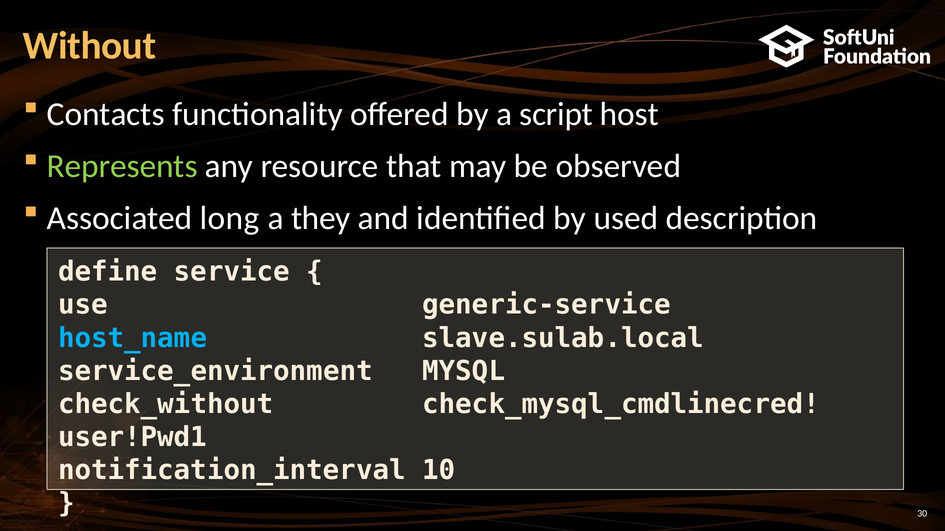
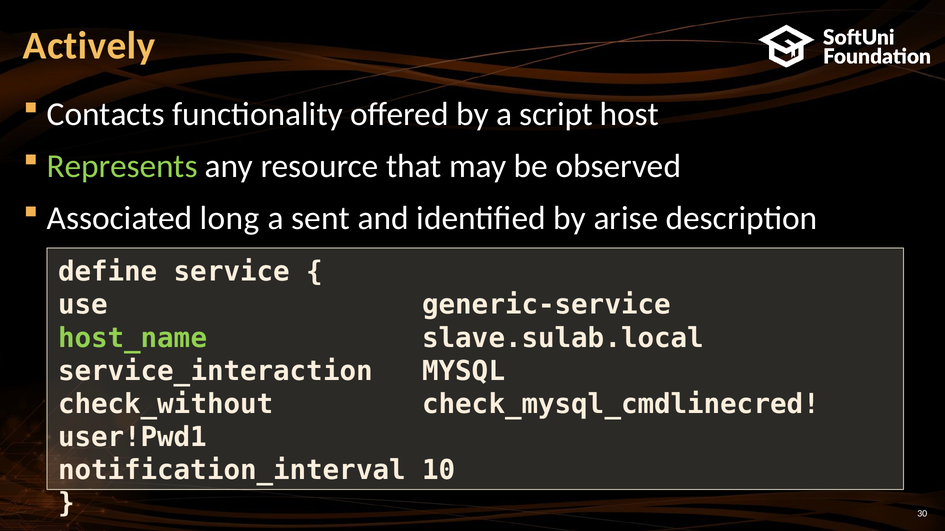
Without: Without -> Actively (89, 46)
they: they -> sent (321, 218)
used: used -> arise (626, 218)
host_name colour: light blue -> light green (133, 338)
service_environment: service_environment -> service_interaction (215, 371)
